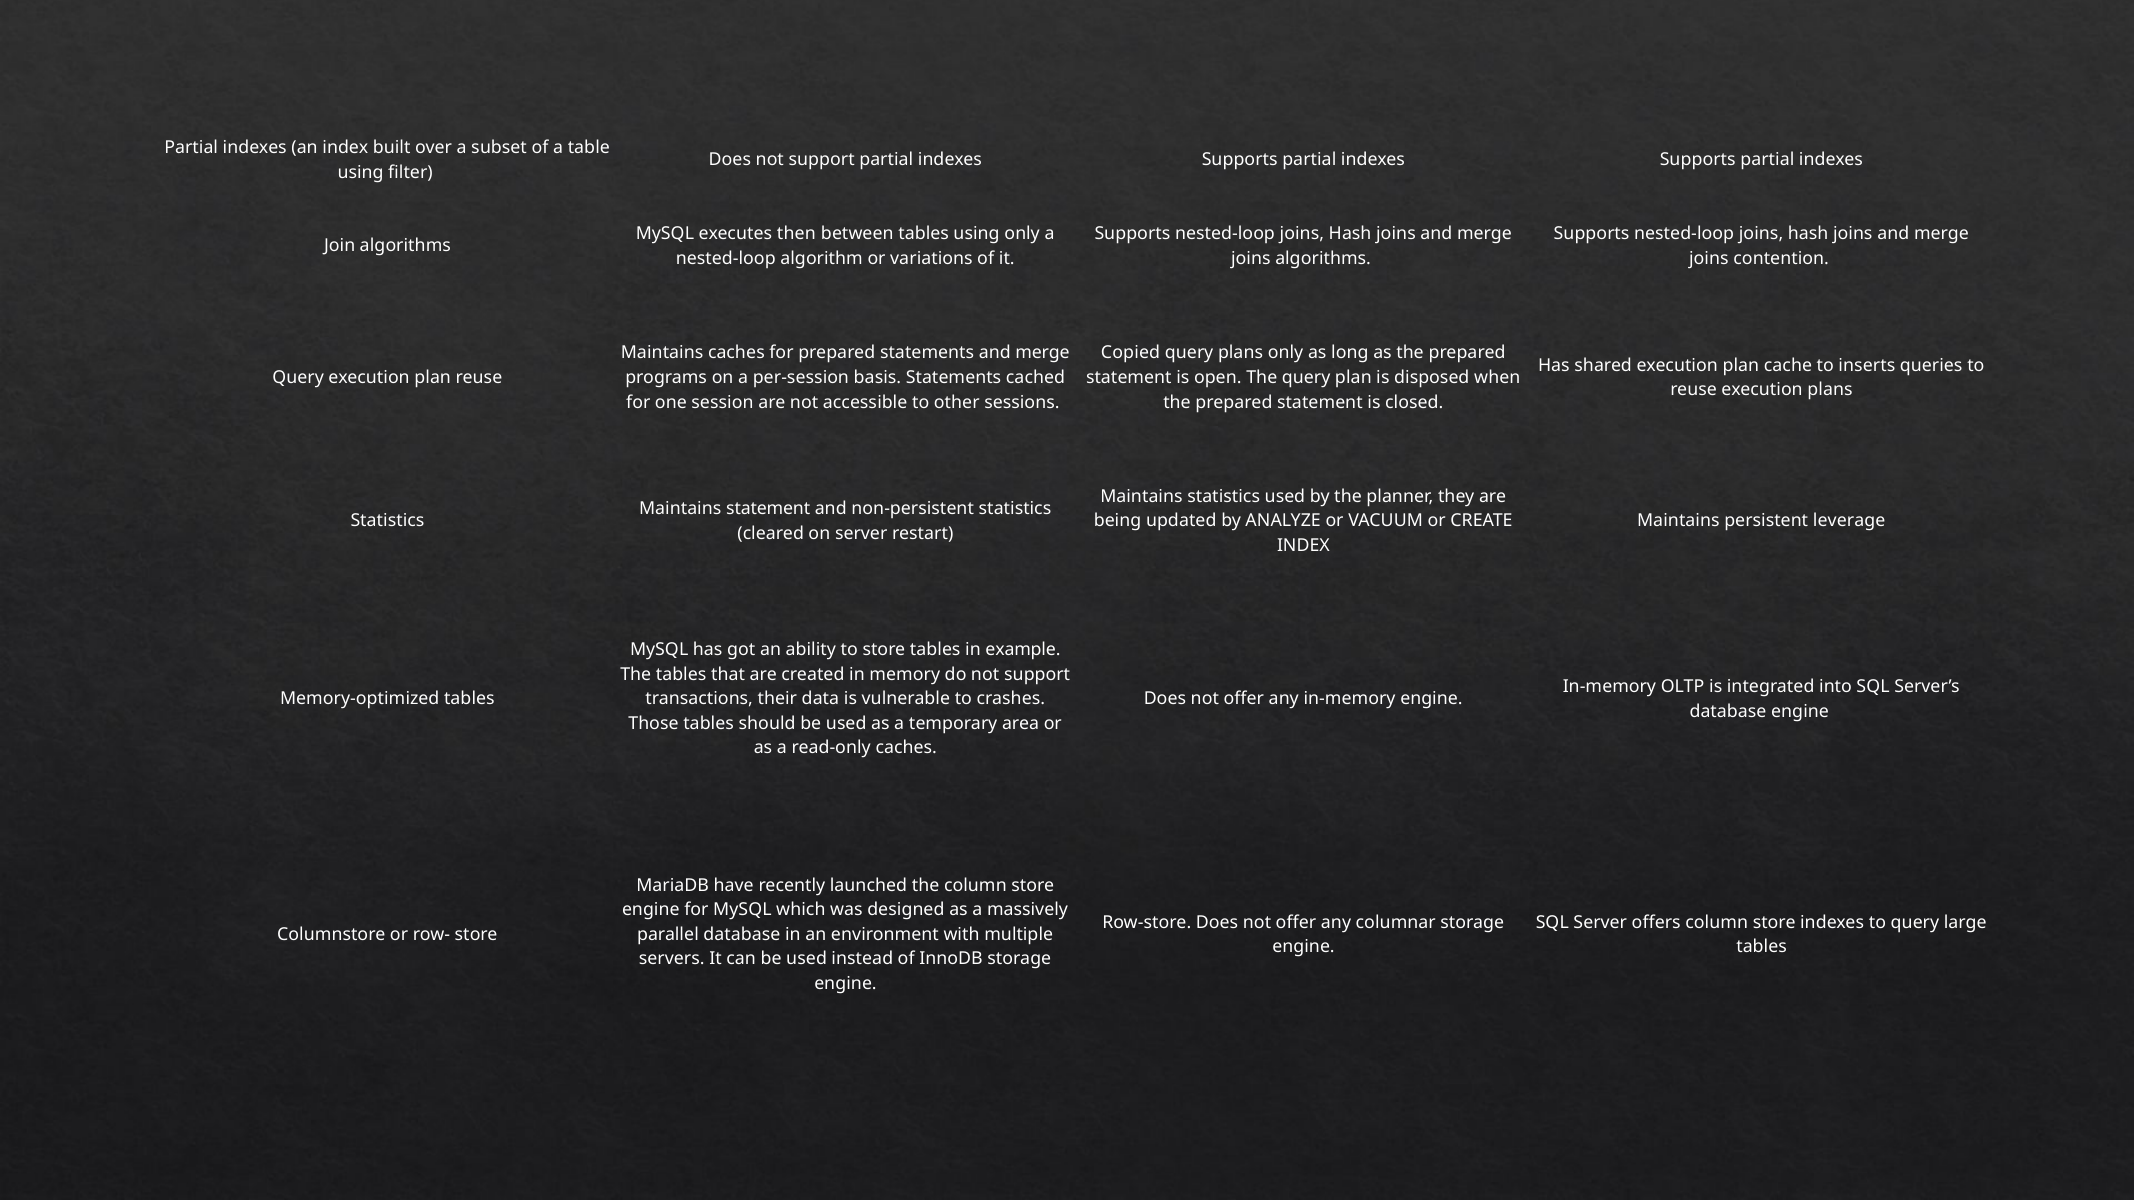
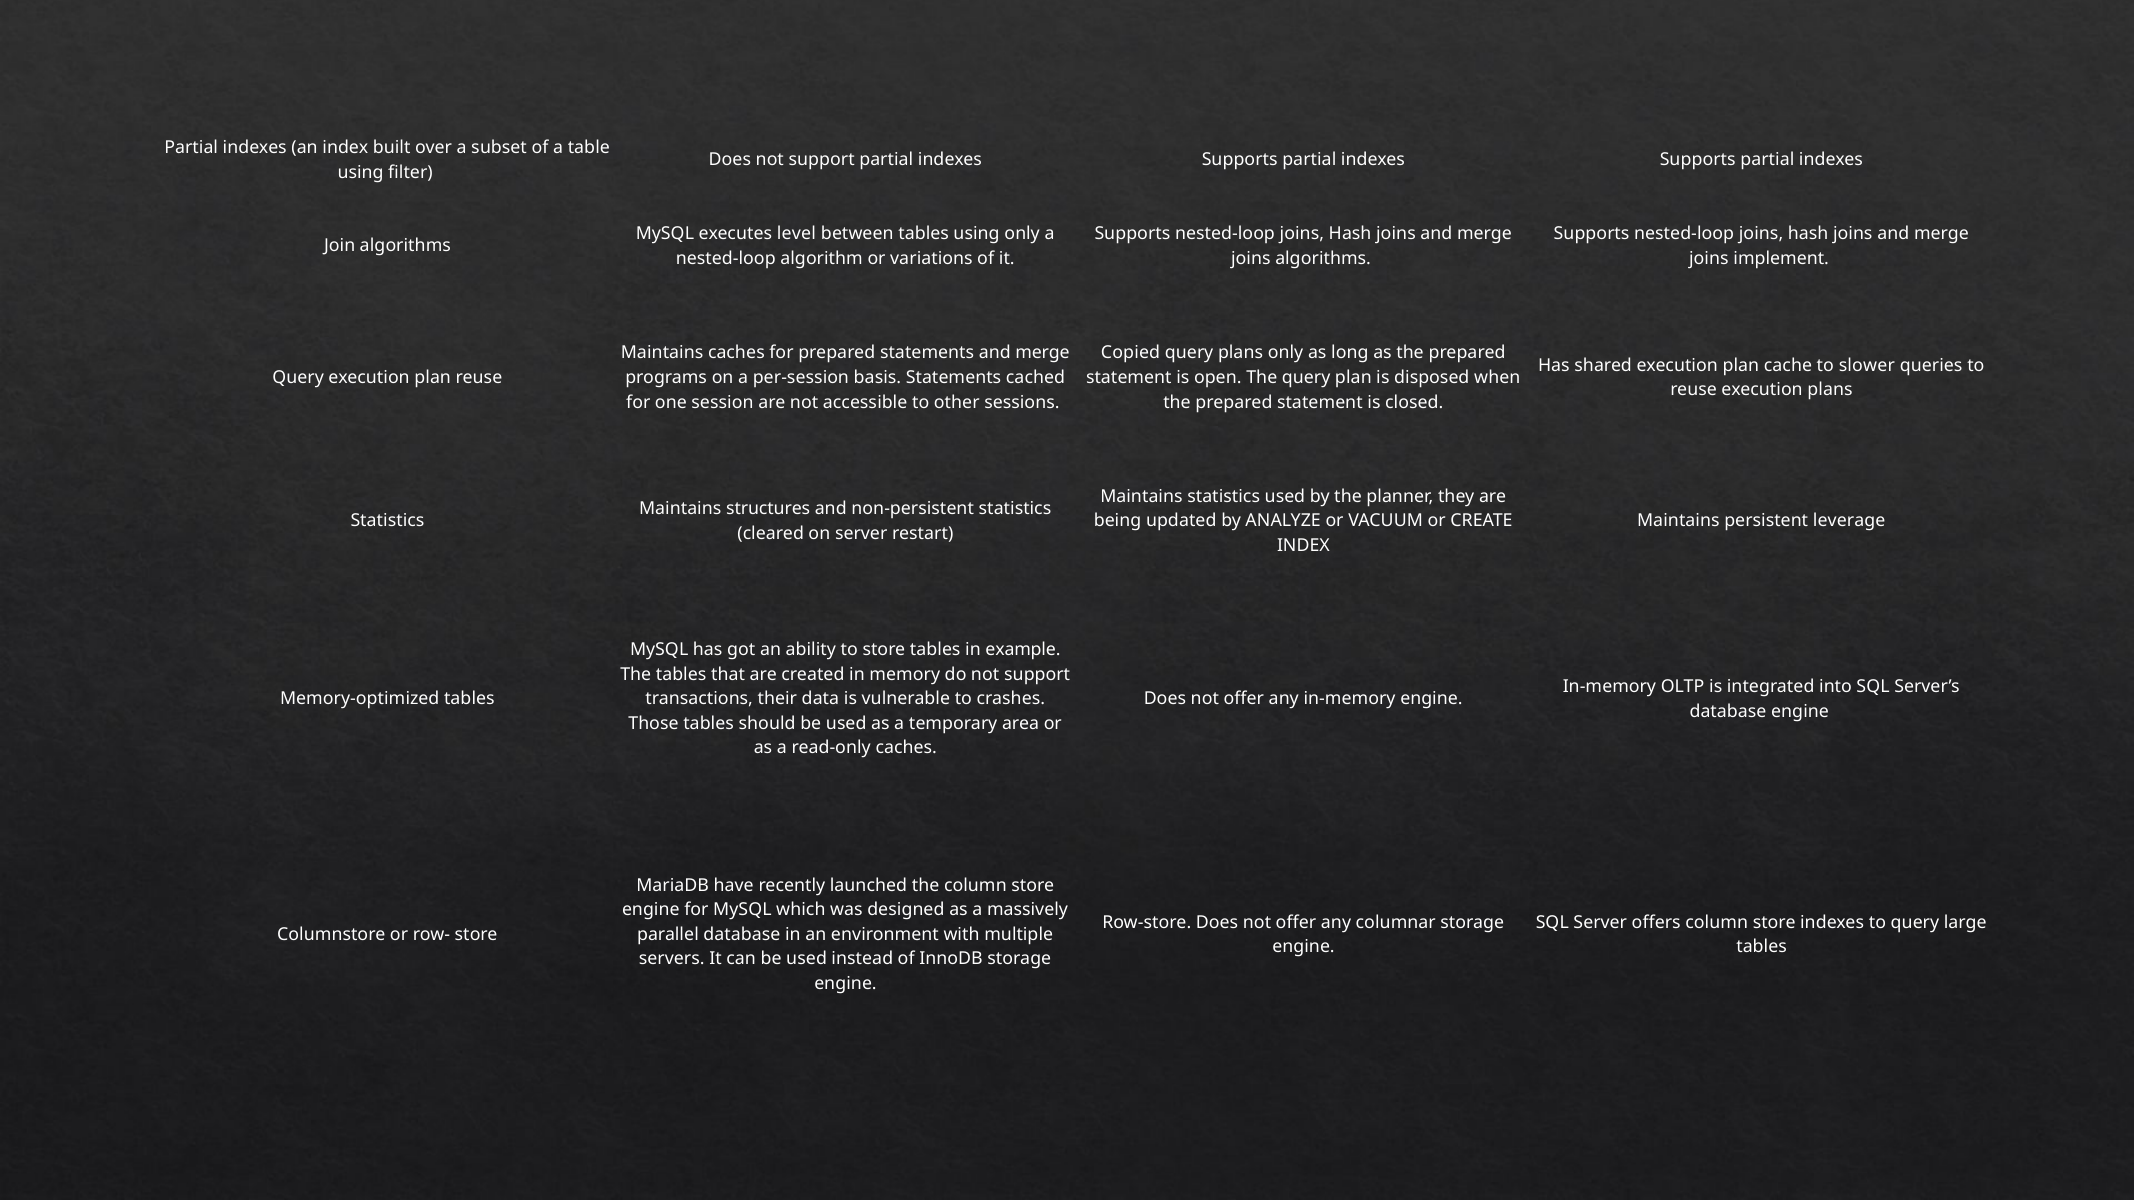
then: then -> level (796, 234)
contention: contention -> implement (1781, 258)
inserts: inserts -> slower (1867, 366)
Maintains statement: statement -> structures (768, 509)
